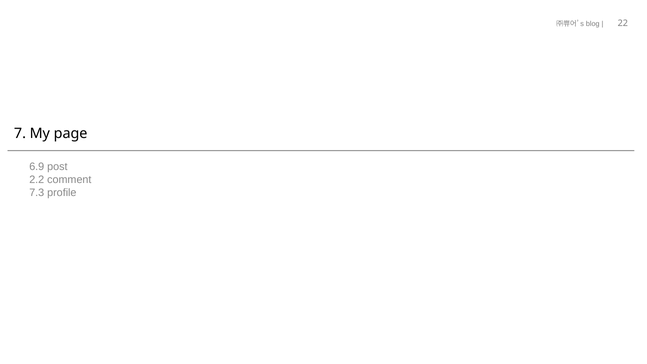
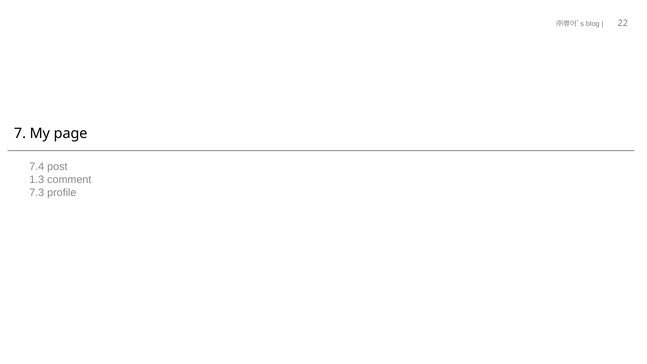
6.9: 6.9 -> 7.4 (37, 167)
2.2: 2.2 -> 1.3 (37, 180)
